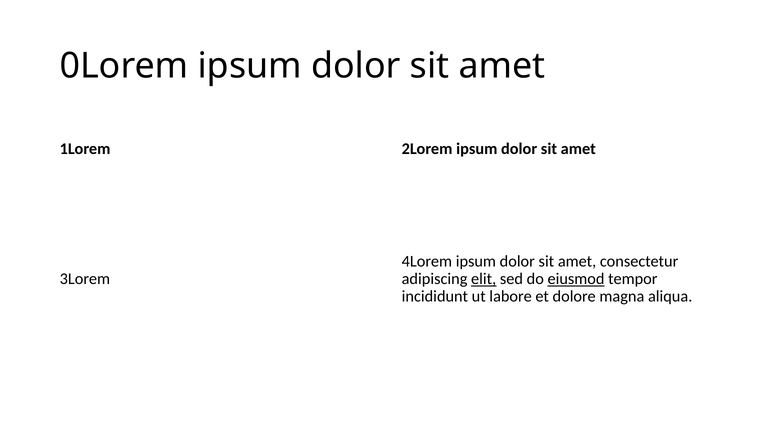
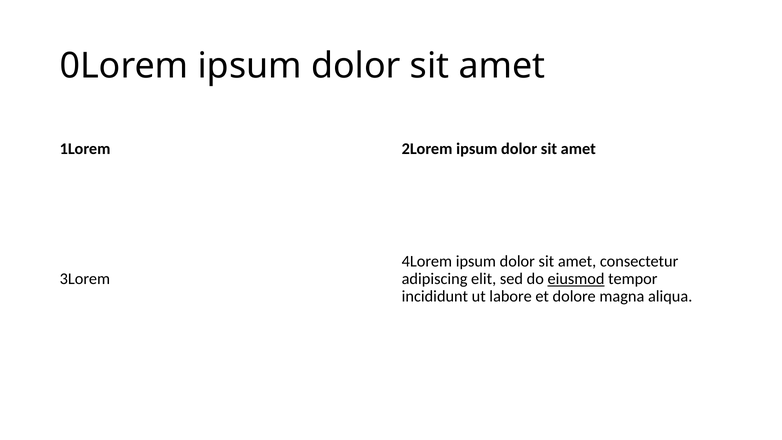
elit underline: present -> none (484, 279)
